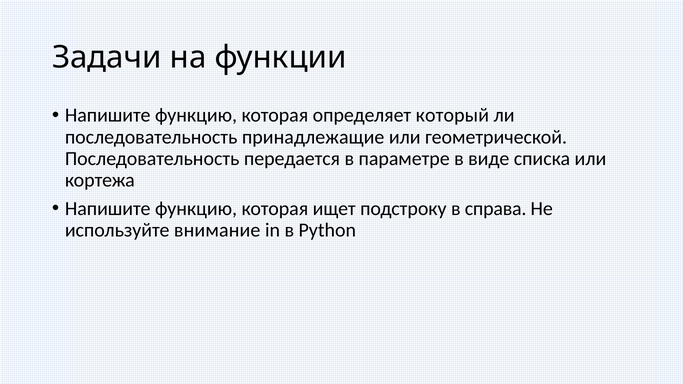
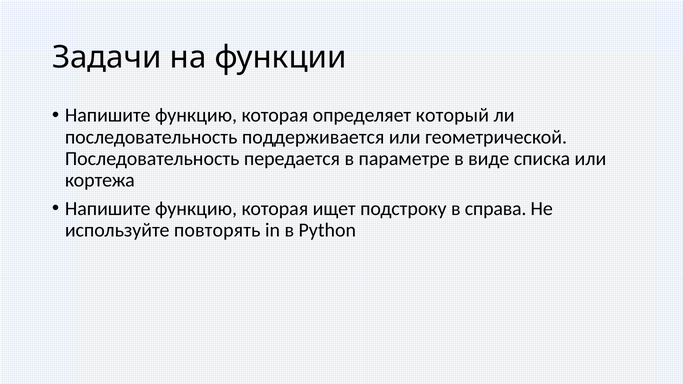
принадлежащие: принадлежащие -> поддерживается (313, 137)
внимание: внимание -> повторять (217, 230)
